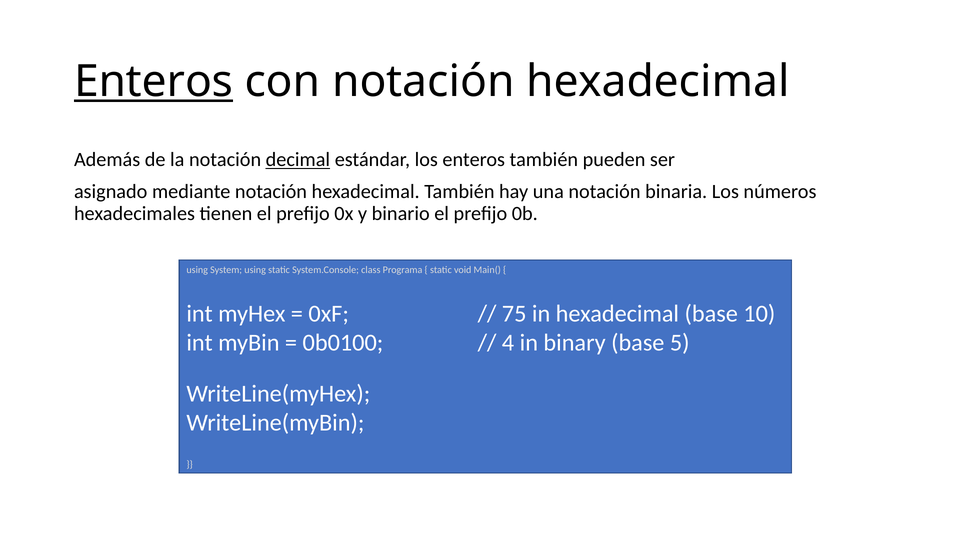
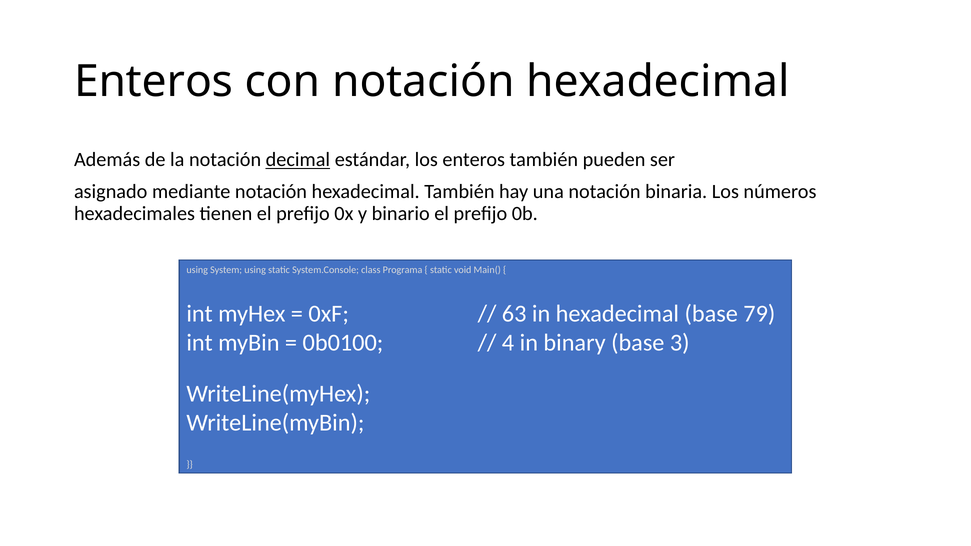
Enteros underline: present -> none (154, 82)
75: 75 -> 63 (514, 314)
10: 10 -> 79 (759, 314)
5: 5 -> 3 (680, 343)
